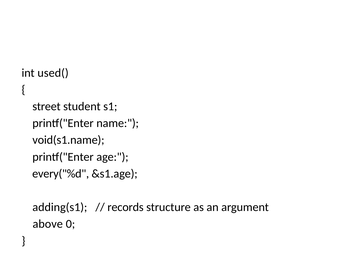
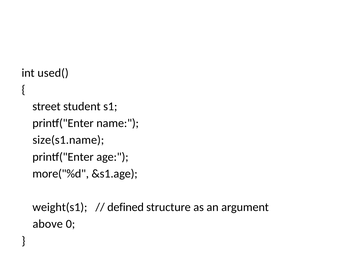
void(s1.name: void(s1.name -> size(s1.name (68, 140)
every("%d: every("%d -> more("%d (61, 174)
adding(s1: adding(s1 -> weight(s1 (60, 207)
records: records -> defined (126, 207)
